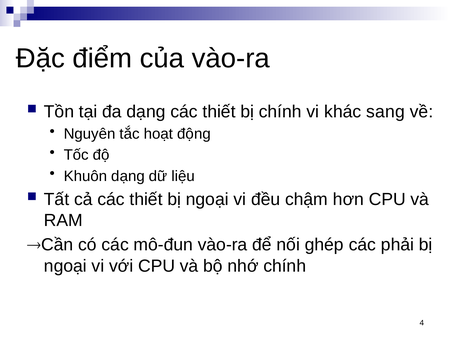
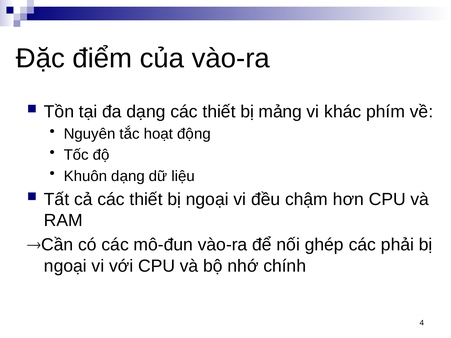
bị chính: chính -> mảng (280, 112)
sang: sang -> phím (386, 112)
